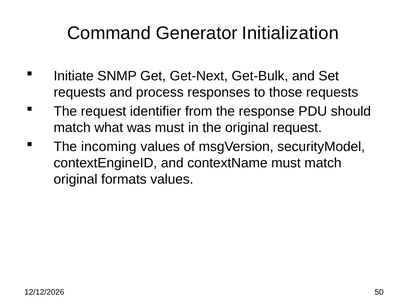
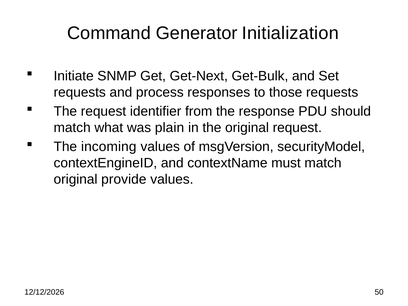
was must: must -> plain (170, 128)
formats: formats -> provide (124, 179)
